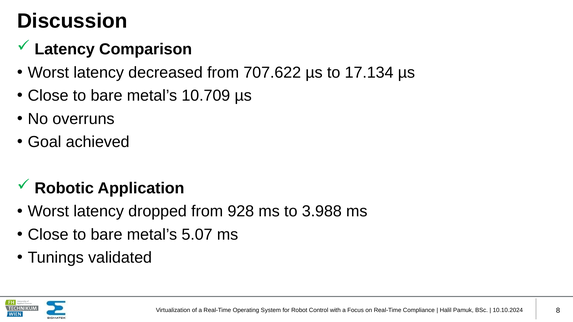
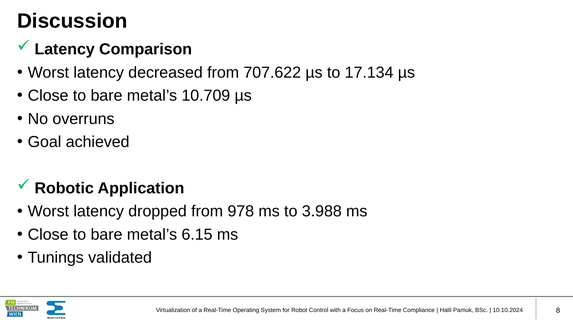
928: 928 -> 978 (241, 212)
5.07: 5.07 -> 6.15 (197, 235)
